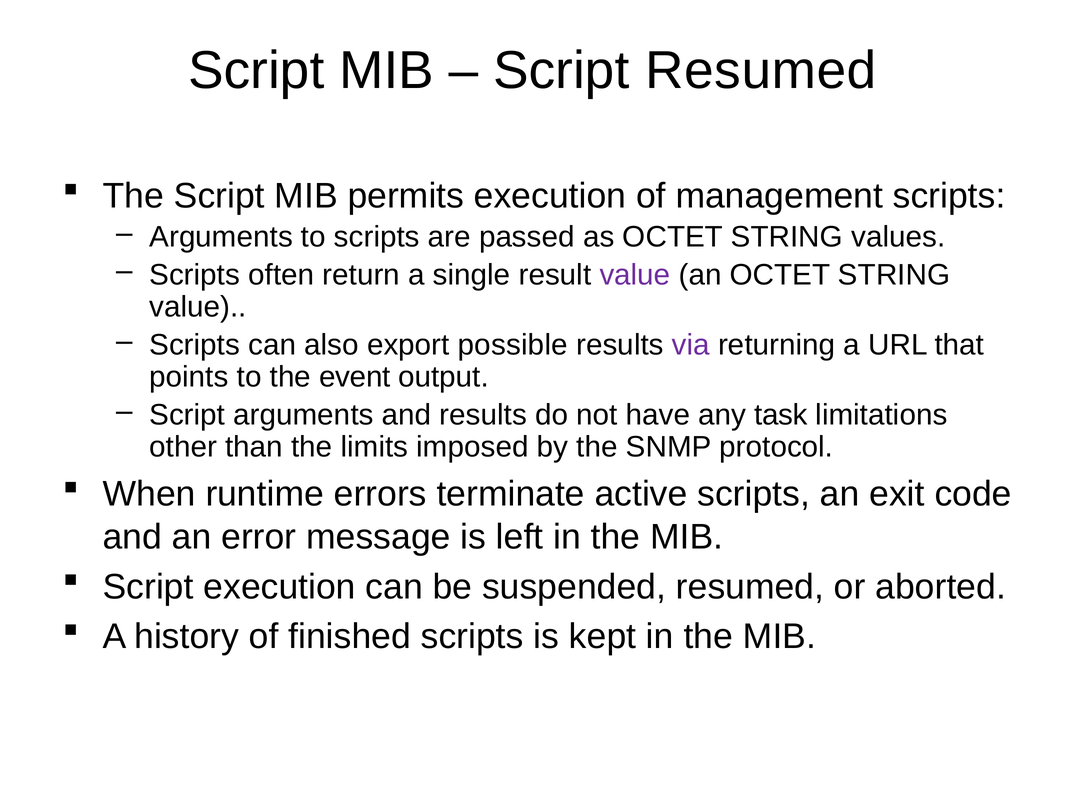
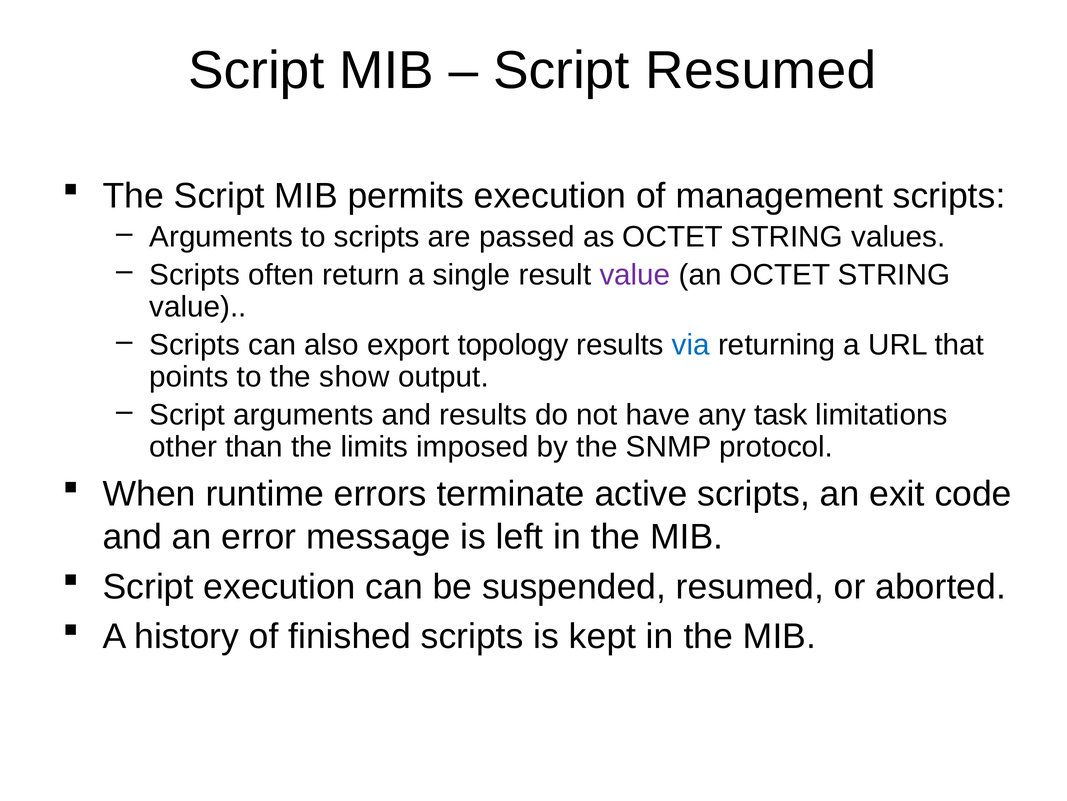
possible: possible -> topology (513, 345)
via colour: purple -> blue (691, 345)
event: event -> show (354, 377)
